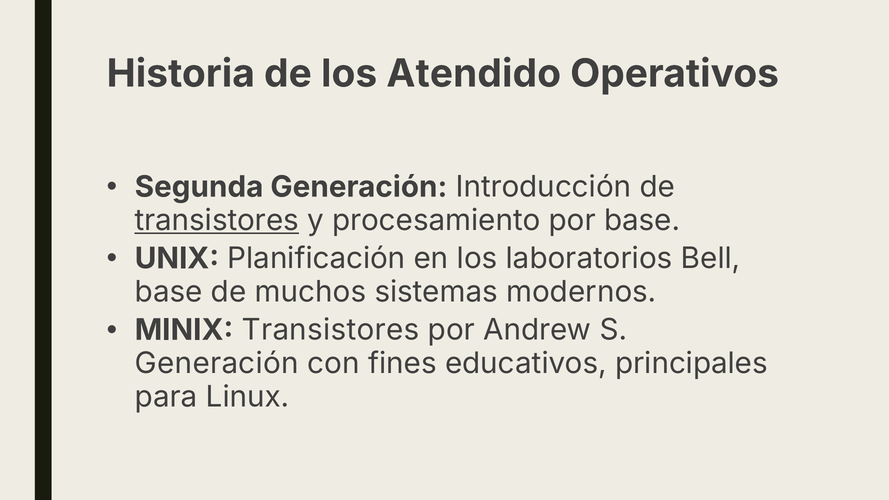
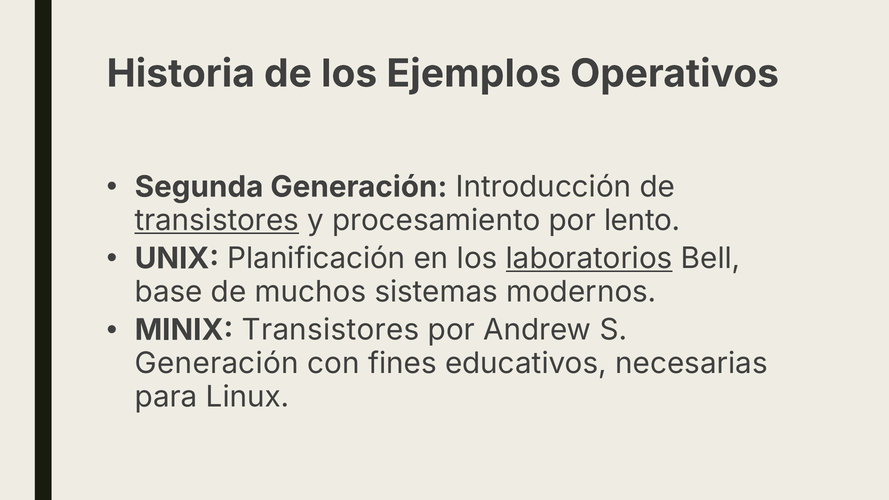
Atendido: Atendido -> Ejemplos (474, 74)
por base: base -> lento (642, 220)
laboratorios underline: none -> present (589, 259)
principales: principales -> necesarias (691, 363)
